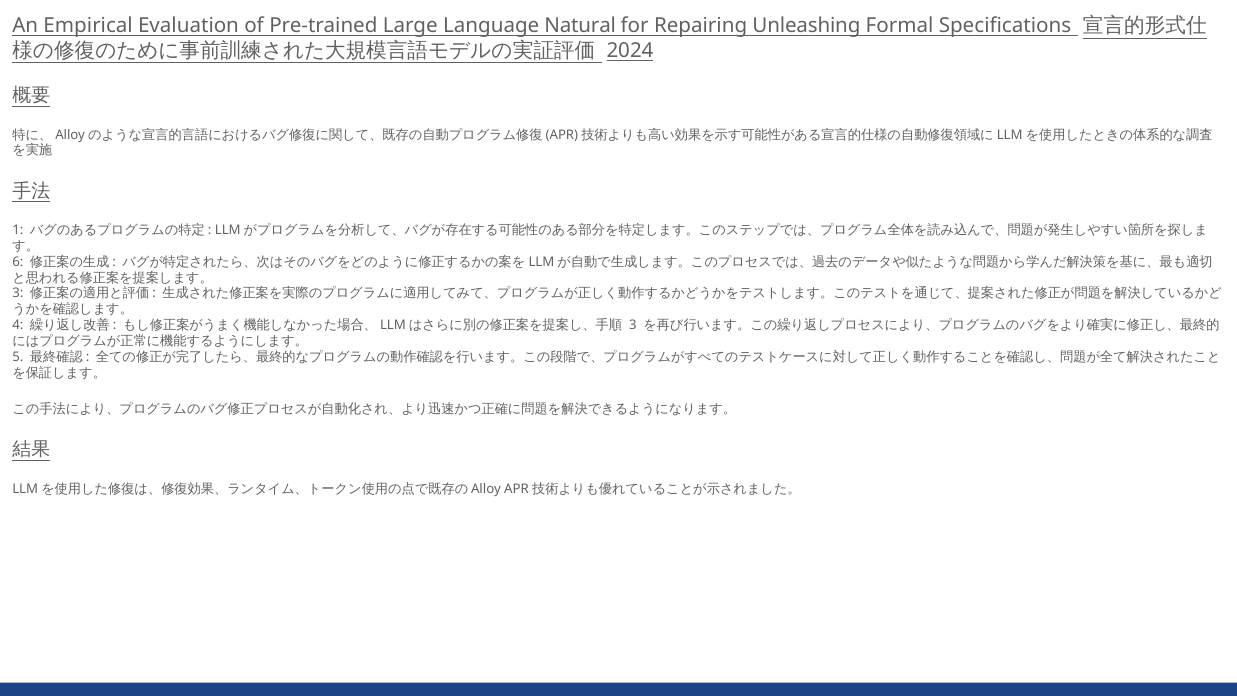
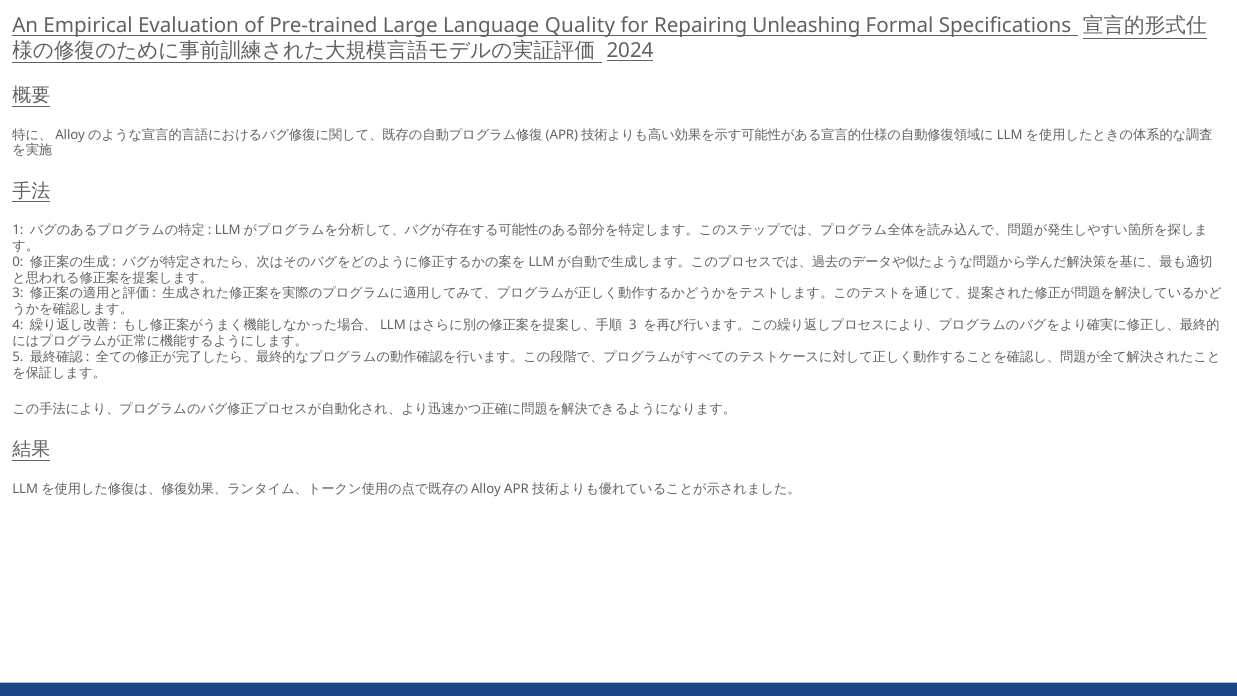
Natural: Natural -> Quality (580, 26)
6: 6 -> 0 (18, 262)
